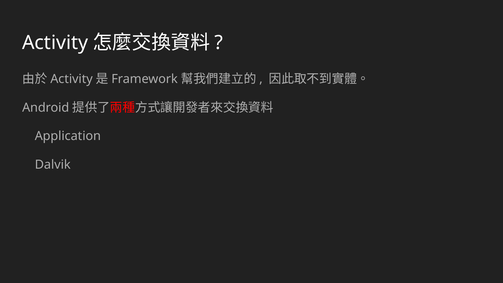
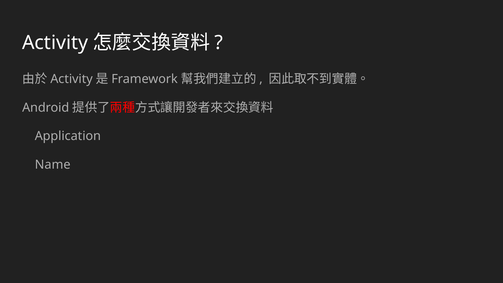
Dalvik: Dalvik -> Name (53, 165)
